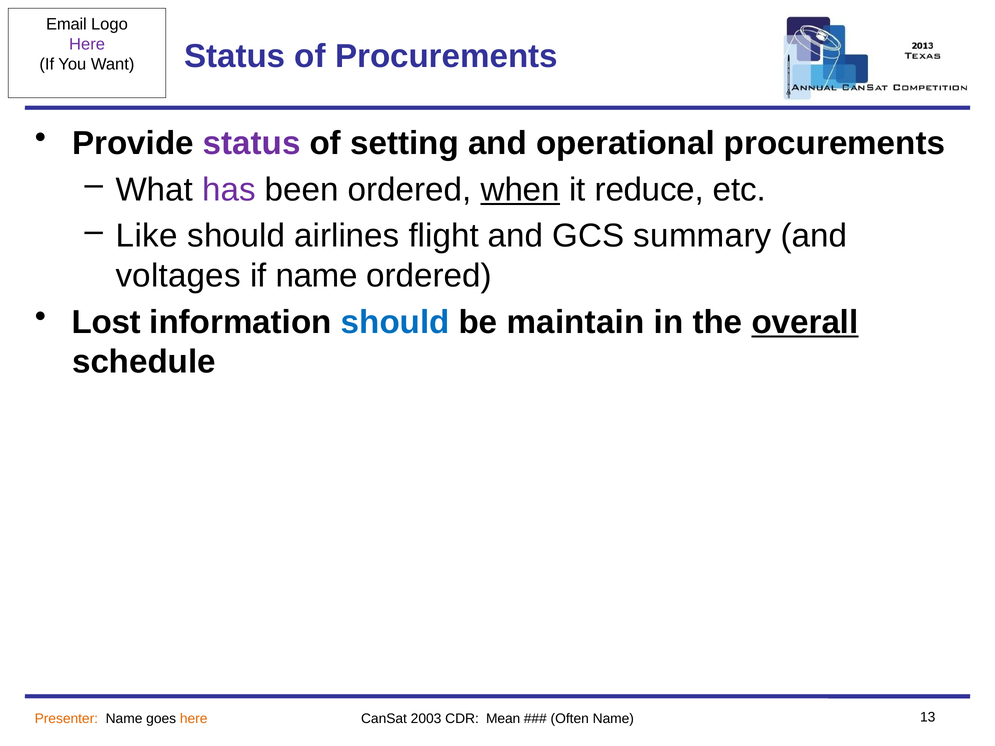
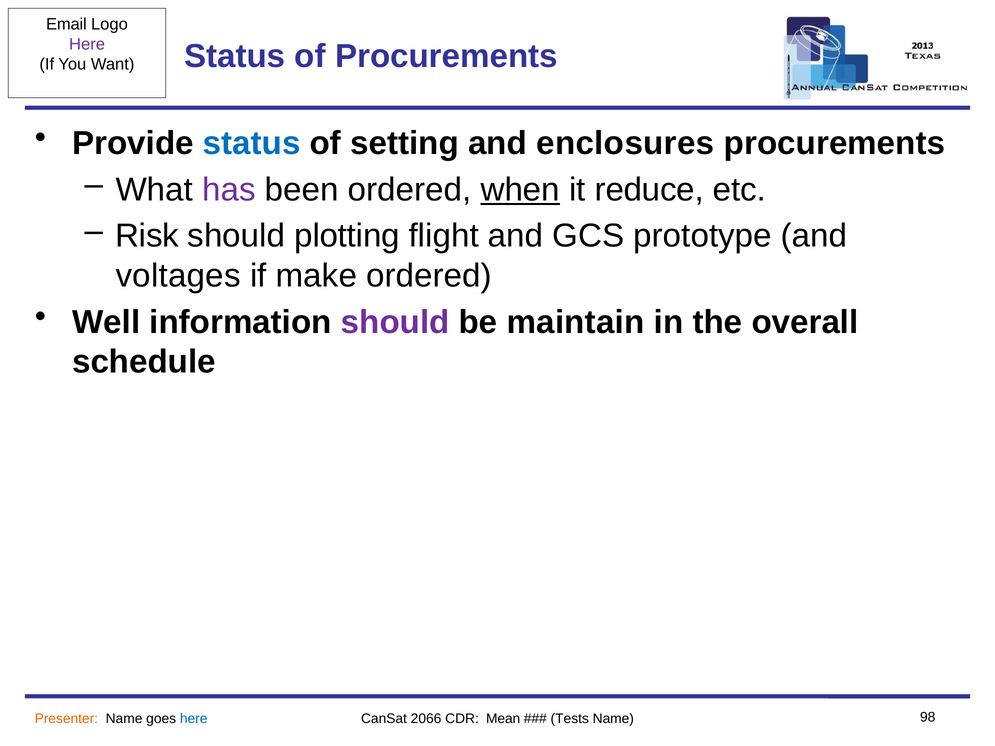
status colour: purple -> blue (252, 143)
operational: operational -> enclosures (625, 143)
Like: Like -> Risk (147, 236)
airlines: airlines -> plotting (347, 236)
summary: summary -> prototype (703, 236)
if name: name -> make (316, 276)
Lost: Lost -> Well (106, 322)
should colour: blue -> purple (395, 322)
overall underline: present -> none (805, 322)
here colour: orange -> blue (194, 719)
2003: 2003 -> 2066 (426, 719)
Often: Often -> Tests (570, 719)
13: 13 -> 98 (928, 717)
